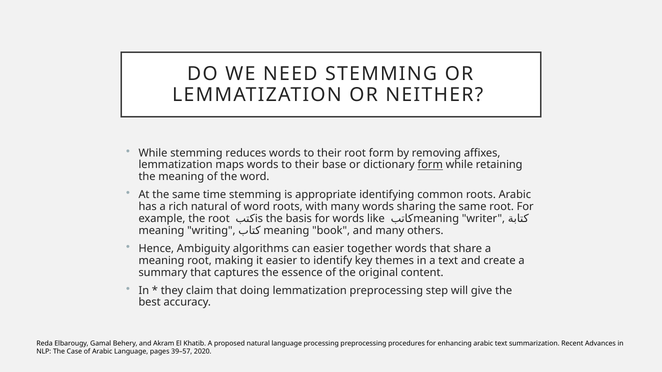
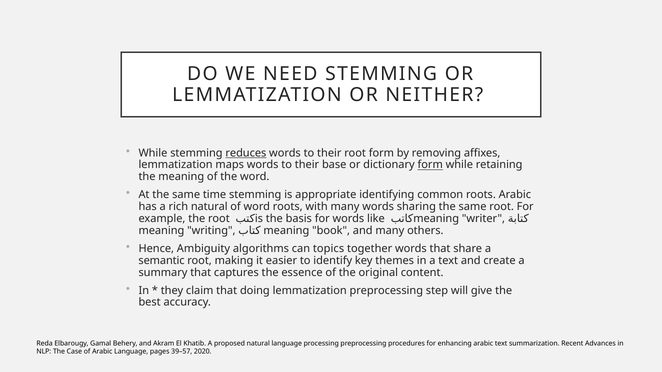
reduces underline: none -> present (246, 153)
can easier: easier -> topics (329, 249)
meaning: meaning -> semantic (162, 261)
